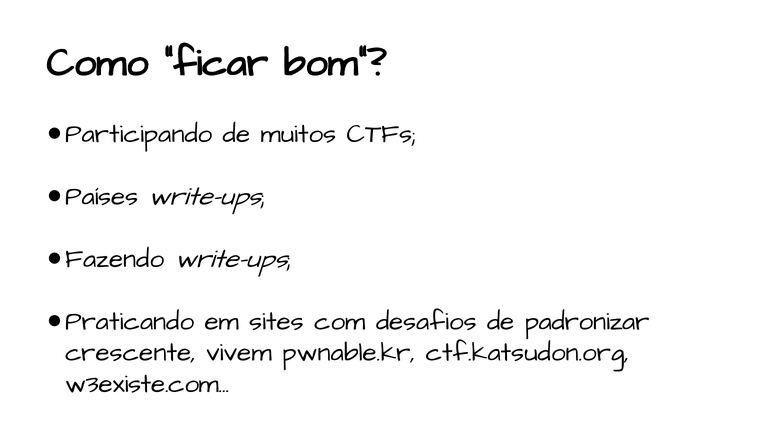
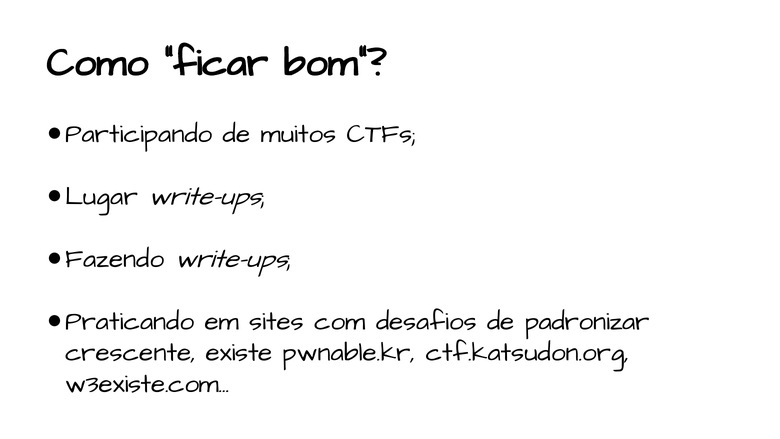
Países: Países -> Lugar (102, 196)
vivem: vivem -> existe (239, 352)
